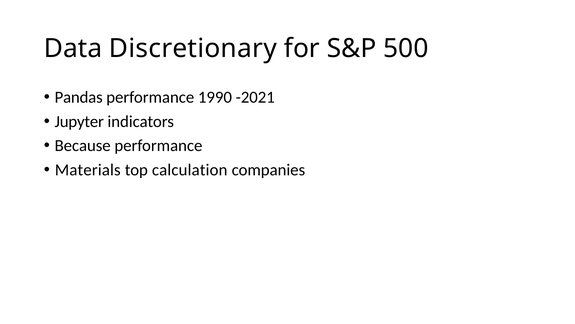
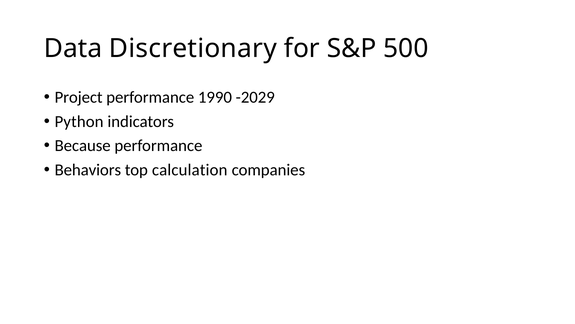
Pandas: Pandas -> Project (79, 97)
-2021: -2021 -> -2029 (255, 97)
Jupyter: Jupyter -> Python (79, 121)
Materials: Materials -> Behaviors (88, 170)
